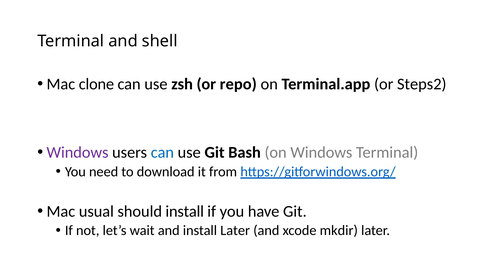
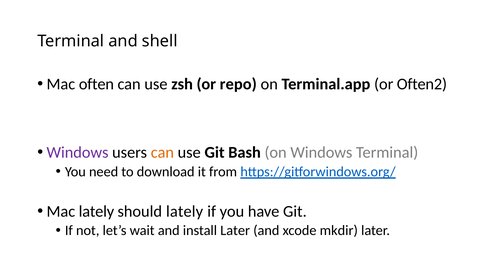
clone: clone -> often (96, 84)
Steps2: Steps2 -> Often2 (422, 84)
can colour: blue -> orange (162, 152)
Mac usual: usual -> lately (96, 211)
should install: install -> lately (185, 211)
